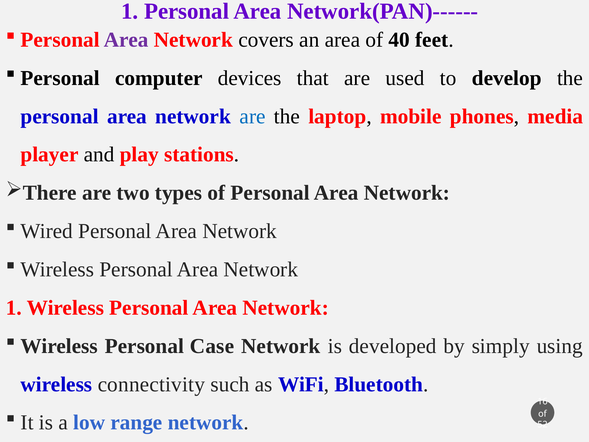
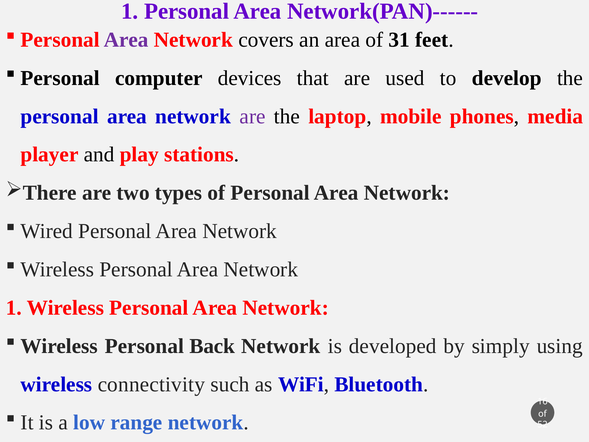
40: 40 -> 31 (399, 40)
are colour: blue -> purple (253, 116)
Case: Case -> Back (212, 346)
